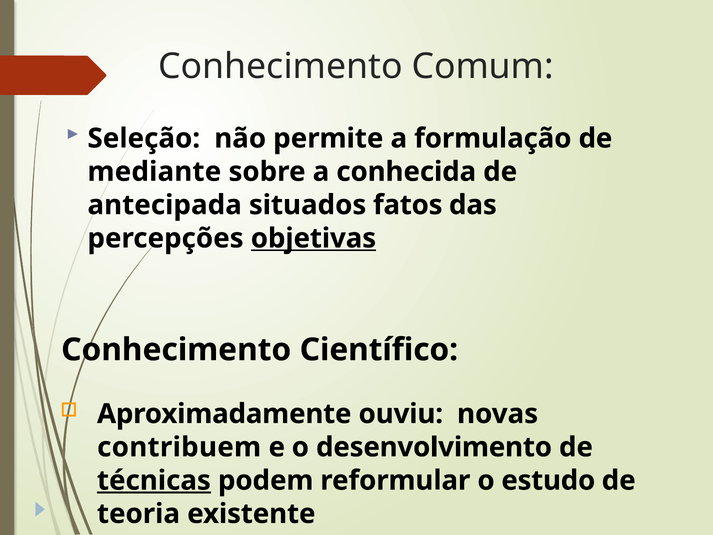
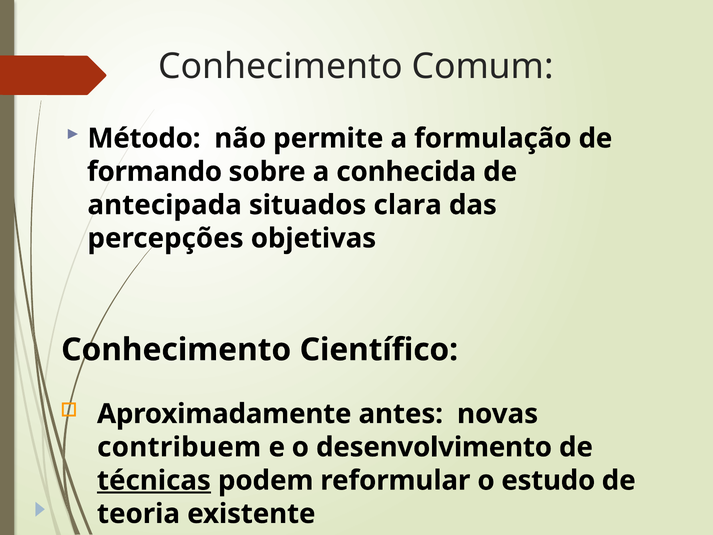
Seleção: Seleção -> Método (144, 138)
mediante: mediante -> formando (155, 172)
fatos: fatos -> clara (408, 205)
objetivas underline: present -> none (313, 238)
ouviu: ouviu -> antes (401, 414)
